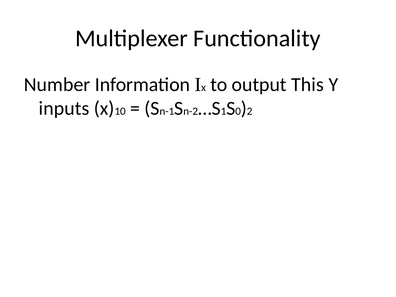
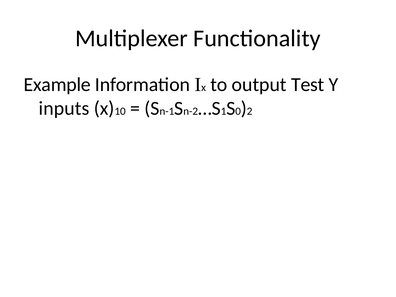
Number: Number -> Example (57, 85)
This: This -> Test (308, 85)
